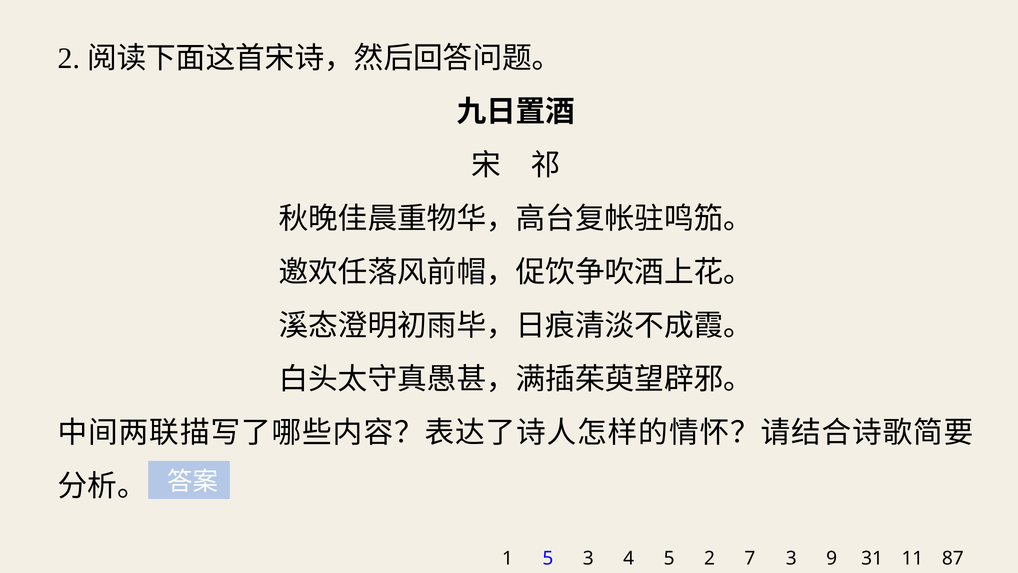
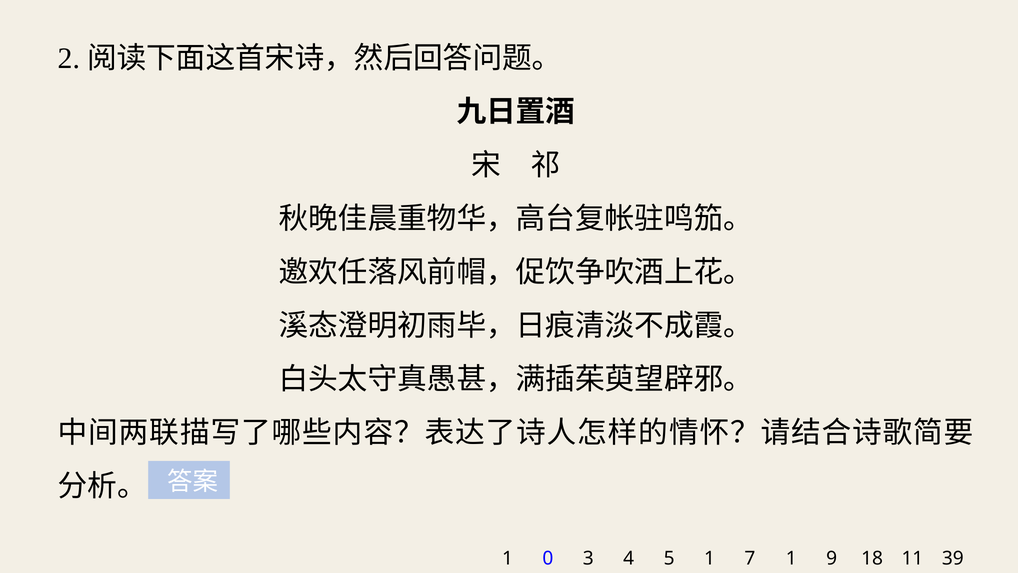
1 5: 5 -> 0 (548, 558)
3 2: 2 -> 1 (710, 558)
4 5 3: 3 -> 1 (791, 558)
31: 31 -> 18 (872, 558)
87: 87 -> 39 (953, 558)
